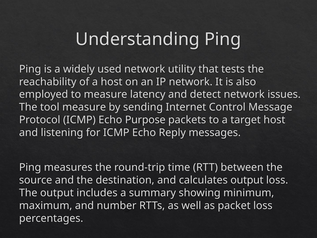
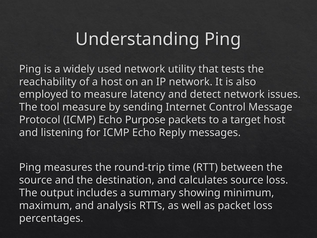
calculates output: output -> source (247, 180)
number: number -> analysis (117, 205)
